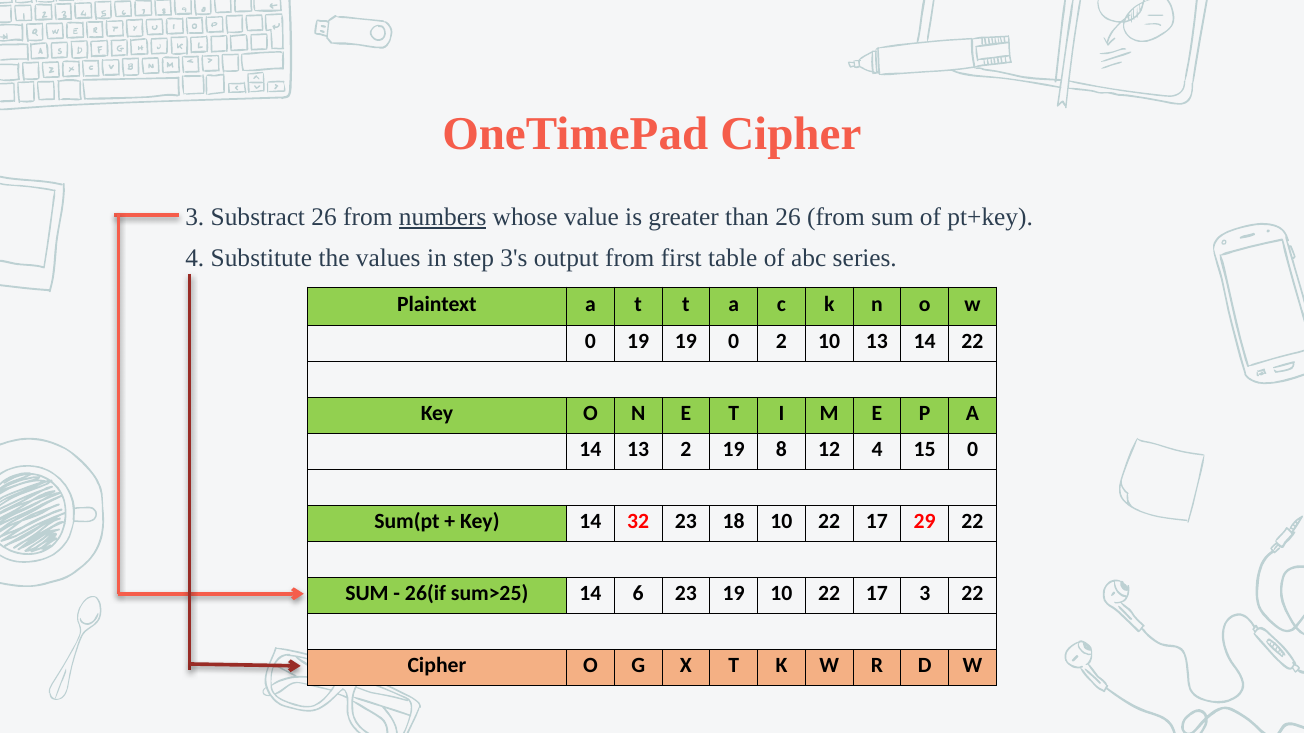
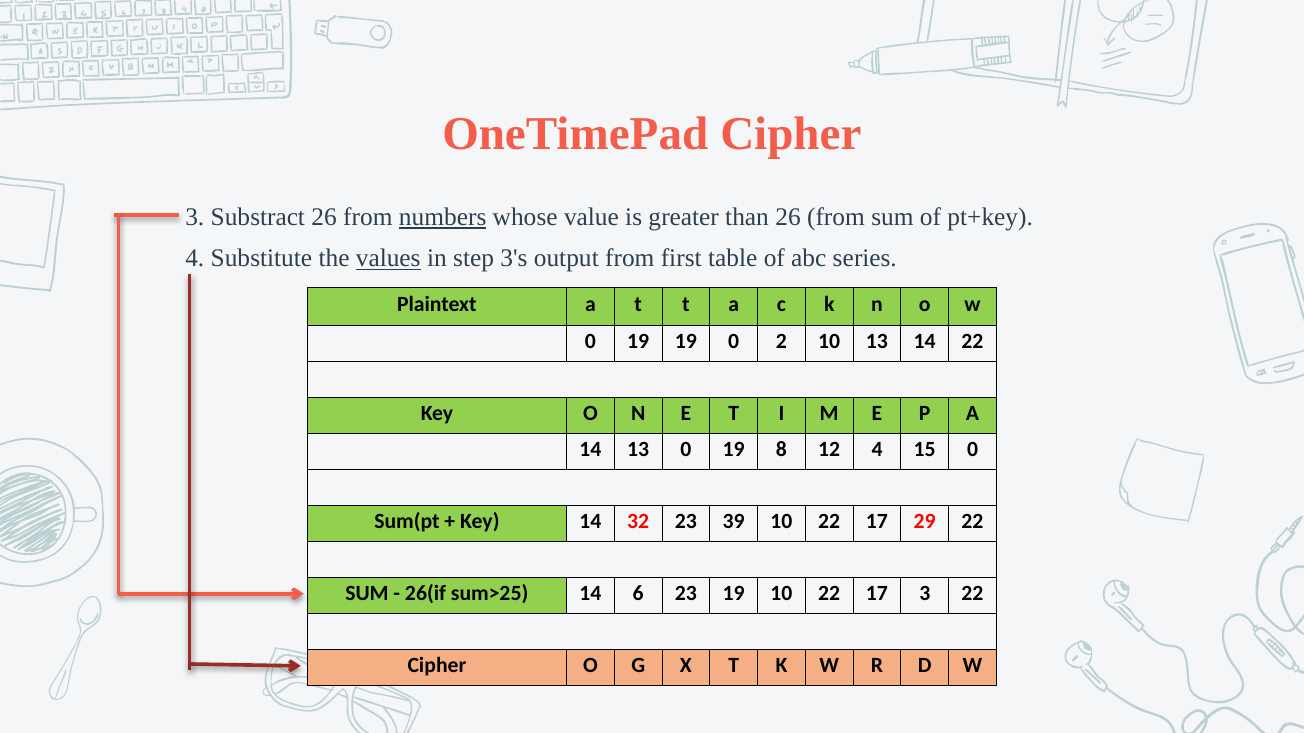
values underline: none -> present (388, 259)
13 2: 2 -> 0 (686, 450)
18: 18 -> 39 (734, 522)
